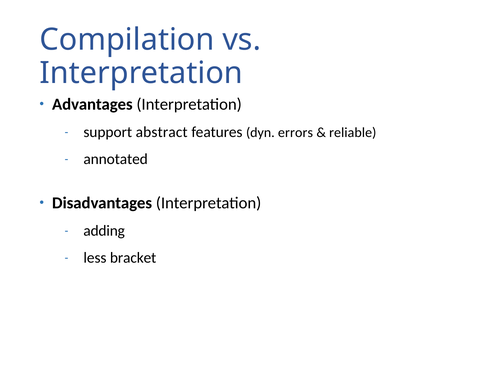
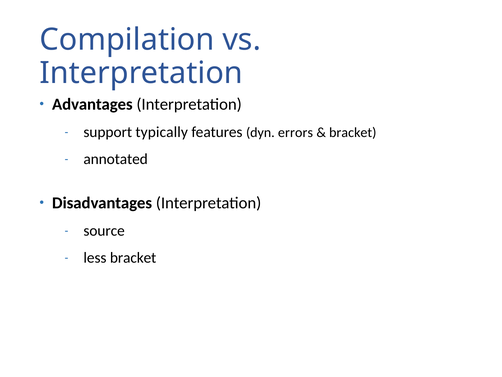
abstract: abstract -> typically (162, 132)
reliable: reliable -> bracket (353, 132)
adding: adding -> source (104, 231)
